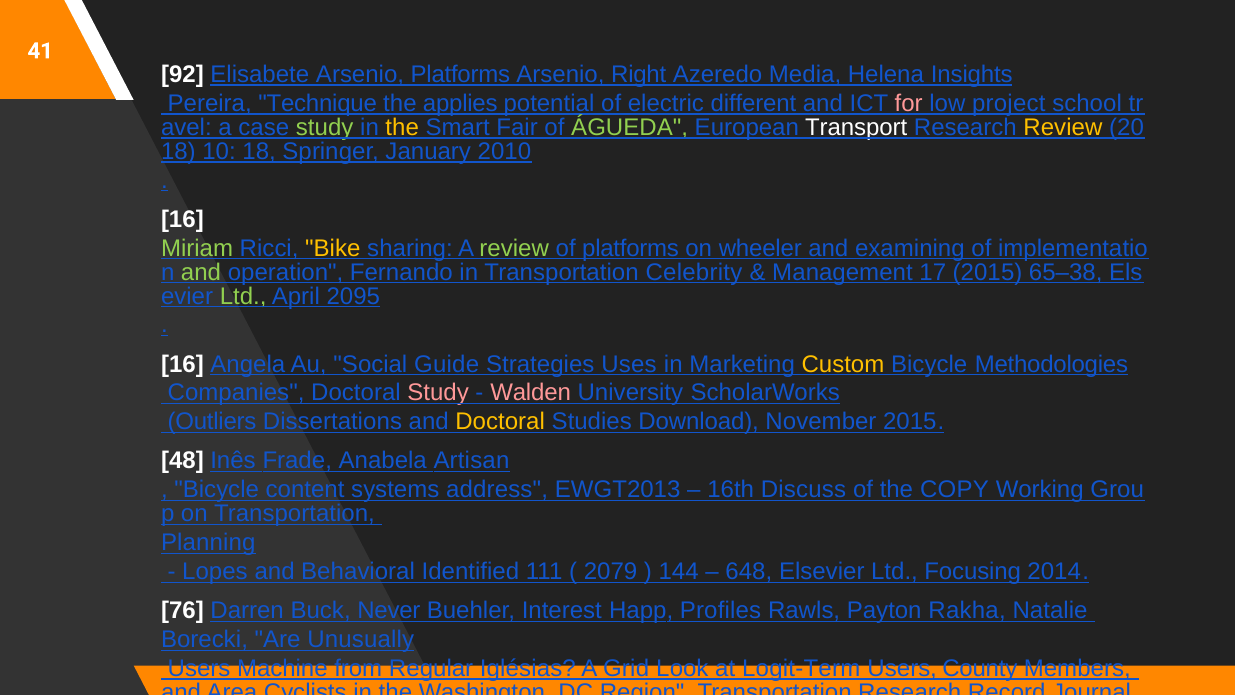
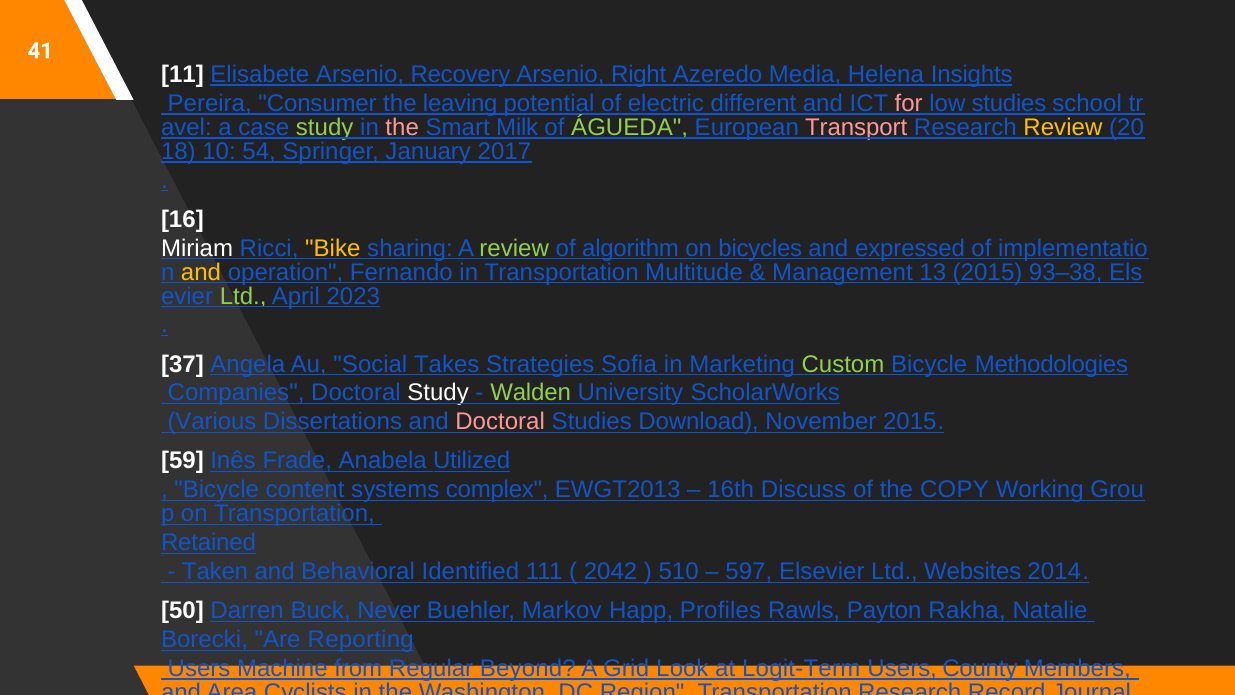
92: 92 -> 11 (182, 74)
Arsenio Platforms: Platforms -> Recovery (460, 74)
Technique: Technique -> Consumer (318, 103)
applies: applies -> leaving (460, 103)
low project: project -> studies (1009, 103)
the colour: yellow -> pink (402, 127)
Fair: Fair -> Milk (517, 127)
Transport colour: white -> pink (856, 127)
10 18: 18 -> 54 (259, 151)
2010: 2010 -> 2017 (504, 151)
Miriam colour: light green -> white (197, 248)
of platforms: platforms -> algorithm (631, 248)
wheeler: wheeler -> bicycles (760, 248)
examining: examining -> expressed (910, 248)
and colour: light green -> yellow (201, 272)
Celebrity: Celebrity -> Multitude (694, 272)
17: 17 -> 13 (933, 272)
65–38: 65–38 -> 93–38 (1066, 272)
2095: 2095 -> 2023 (353, 296)
16: 16 -> 37 (182, 364)
Guide: Guide -> Takes (447, 364)
Uses: Uses -> Sofia (629, 364)
Custom colour: yellow -> light green (843, 364)
Study colour: pink -> white (438, 393)
Walden colour: pink -> light green (531, 393)
Outliers: Outliers -> Various (212, 422)
Doctoral colour: yellow -> pink (500, 422)
48: 48 -> 59 (182, 461)
Artisan: Artisan -> Utilized (472, 461)
address: address -> complex (497, 490)
Planning: Planning -> Retained (208, 542)
Lopes: Lopes -> Taken (215, 571)
2079: 2079 -> 2042 (611, 571)
144: 144 -> 510 (679, 571)
648: 648 -> 597 (749, 571)
Focusing: Focusing -> Websites (973, 571)
76: 76 -> 50 (182, 610)
Interest: Interest -> Markov (562, 610)
Unusually: Unusually -> Reporting (361, 639)
Iglésias: Iglésias -> Beyond (528, 668)
